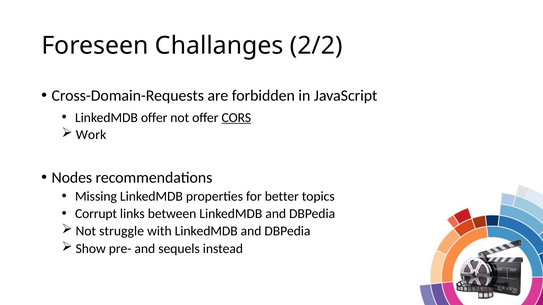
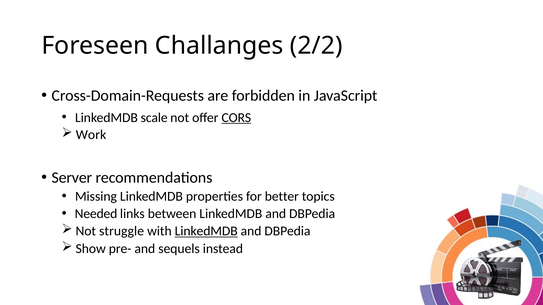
LinkedMDB offer: offer -> scale (154, 118)
Nodes: Nodes -> Server (72, 178)
Corrupt: Corrupt -> Needed (96, 214)
LinkedMDB underline: none -> present (206, 231)
